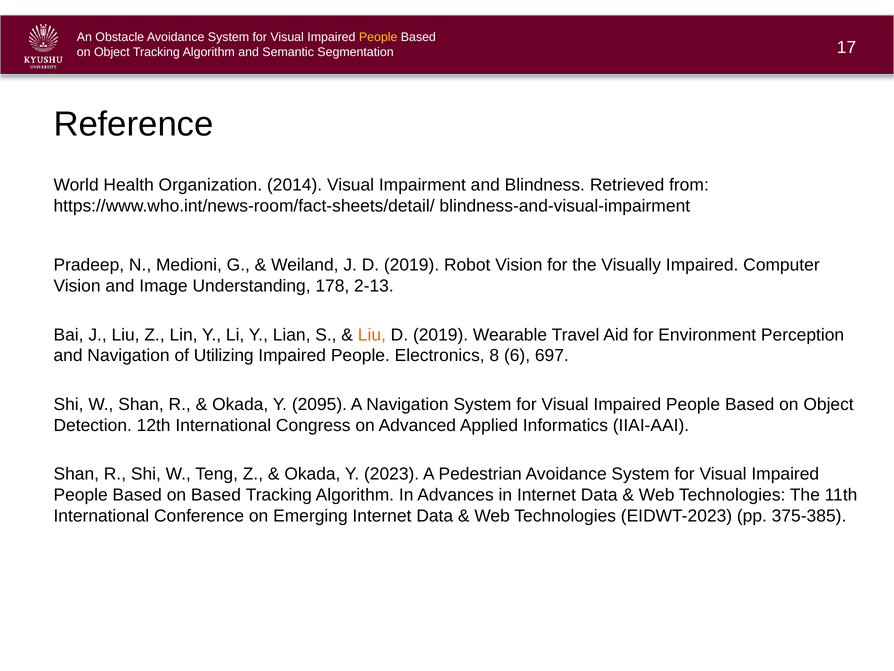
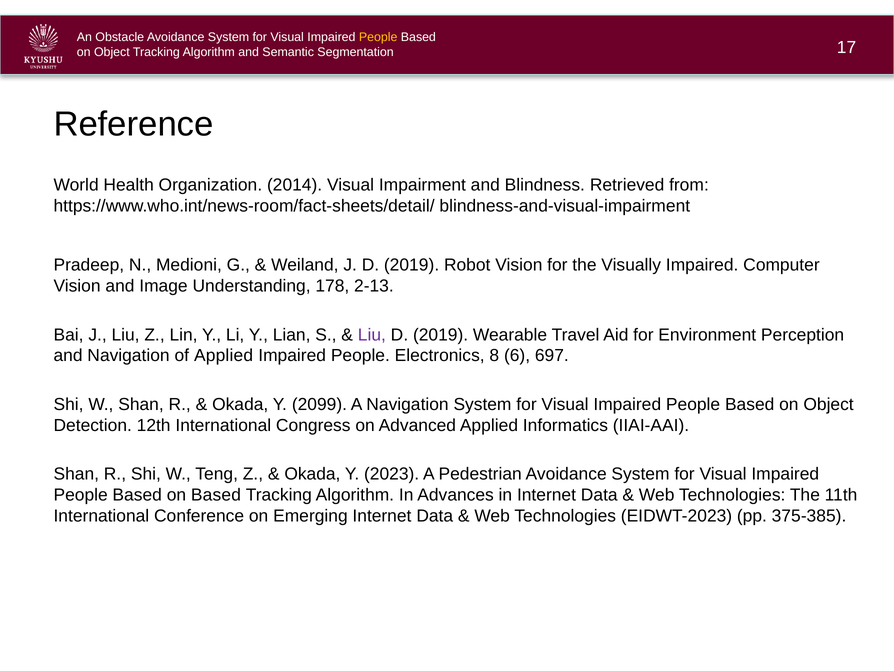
Liu colour: orange -> purple (372, 335)
of Utilizing: Utilizing -> Applied (224, 355)
2095: 2095 -> 2099 (319, 404)
